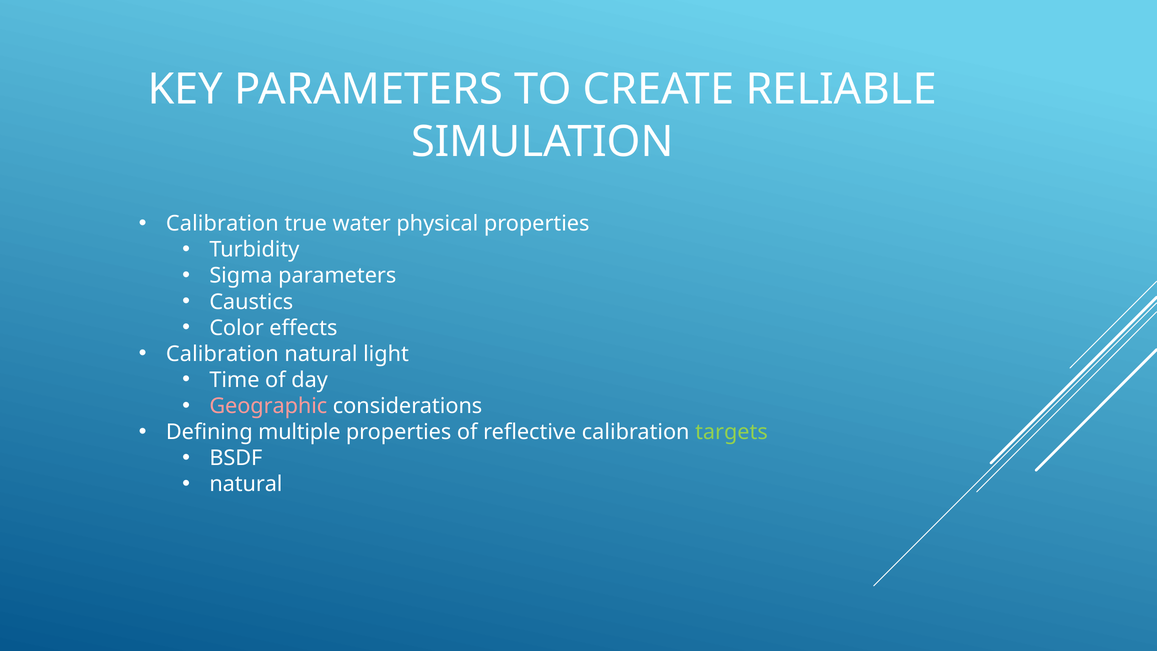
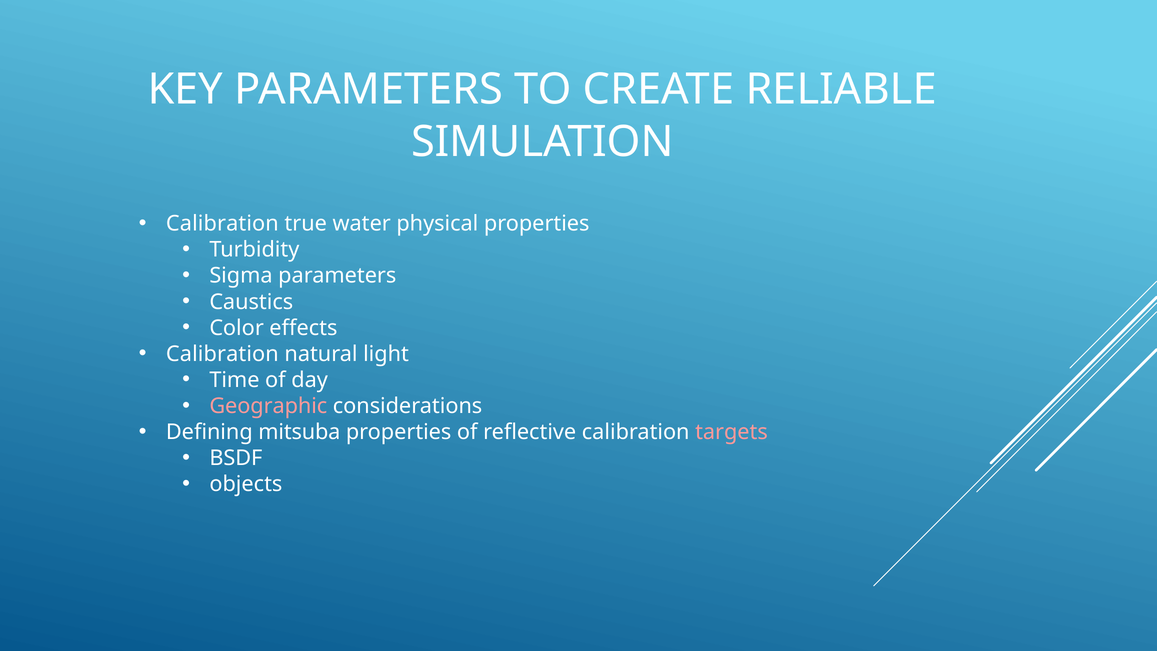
multiple: multiple -> mitsuba (299, 432)
targets colour: light green -> pink (731, 432)
natural: natural -> objects (246, 484)
